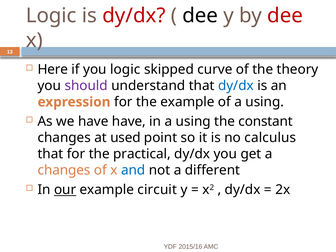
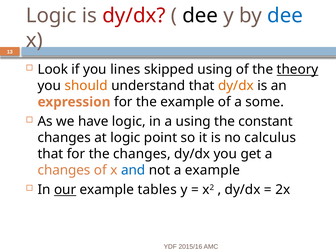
dee colour: red -> blue (285, 16)
Here: Here -> Look (53, 70)
you logic: logic -> lines (125, 70)
skipped curve: curve -> using (215, 70)
theory underline: none -> present (297, 70)
should colour: purple -> orange (86, 86)
dy/dx colour: blue -> orange (236, 86)
of a using: using -> some (265, 102)
have have: have -> logic (129, 122)
at used: used -> logic (125, 138)
the practical: practical -> changes (142, 154)
a different: different -> example (212, 170)
circuit: circuit -> tables (157, 190)
